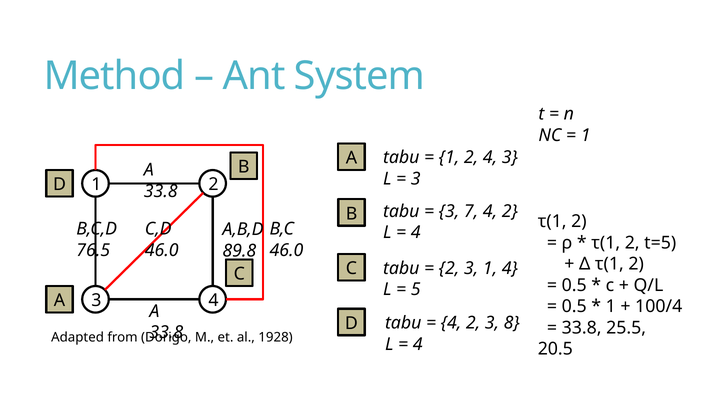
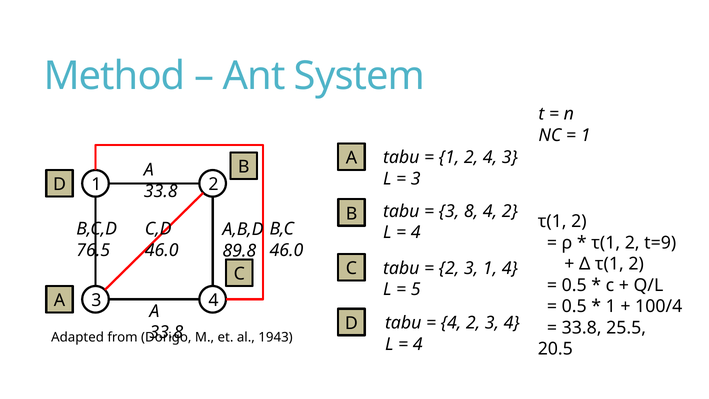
7: 7 -> 8 (471, 211)
t=5: t=5 -> t=9 (660, 243)
2 3 8: 8 -> 4 (512, 323)
1928: 1928 -> 1943 (276, 337)
